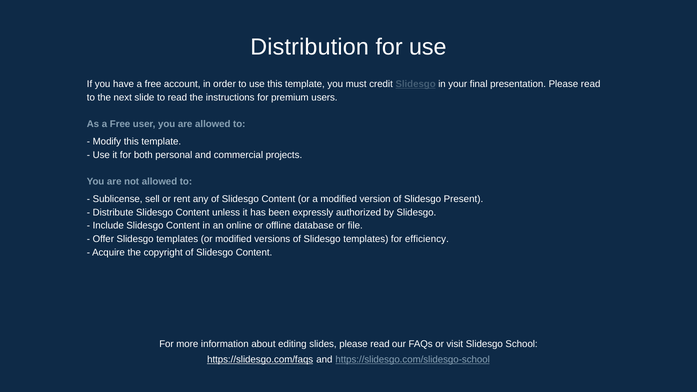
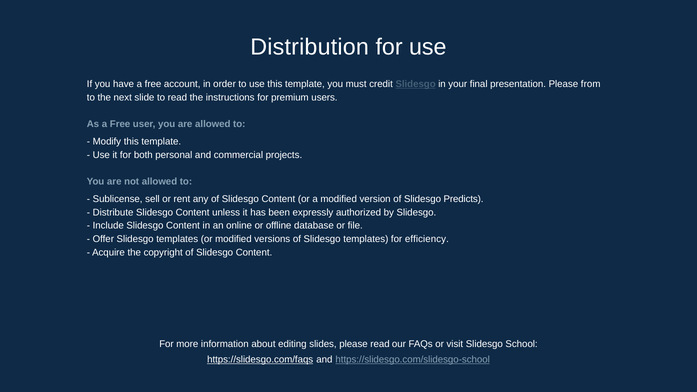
presentation Please read: read -> from (591, 84)
Present: Present -> Predicts (464, 199)
